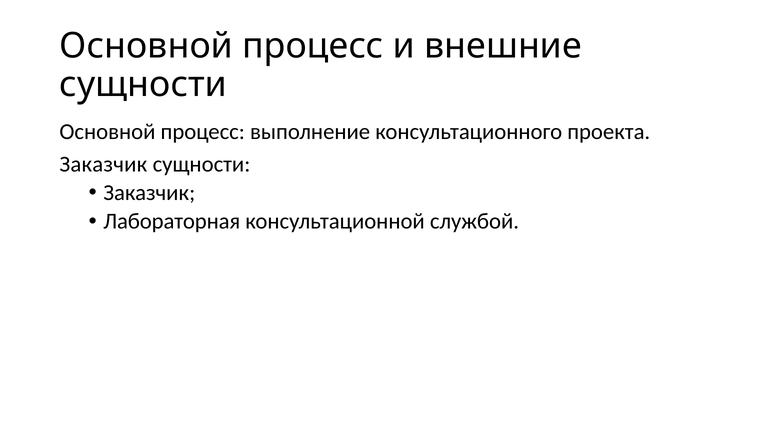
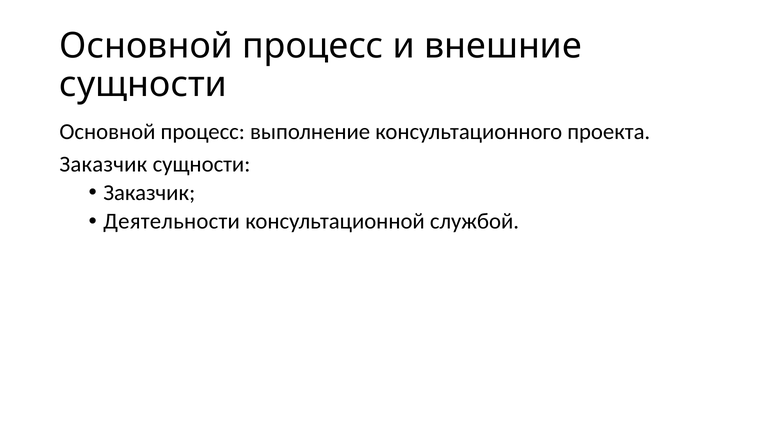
Лабораторная: Лабораторная -> Деятельности (172, 222)
